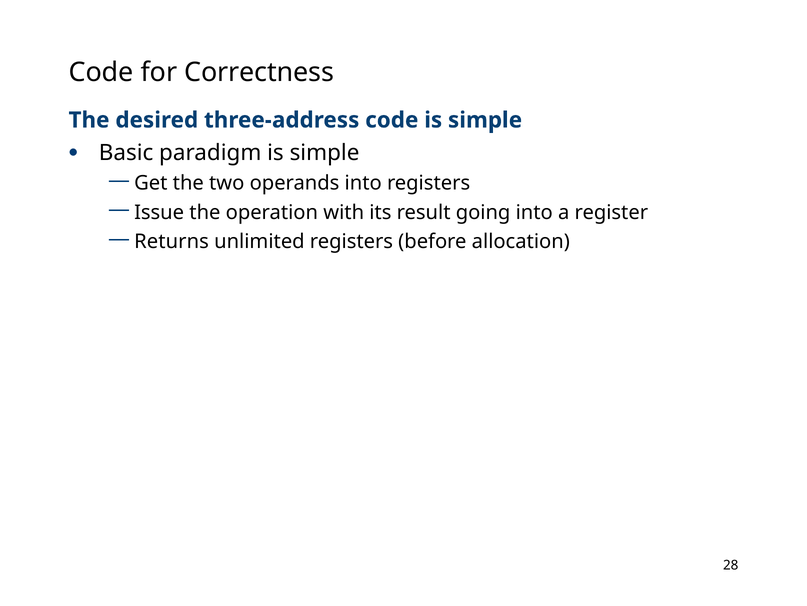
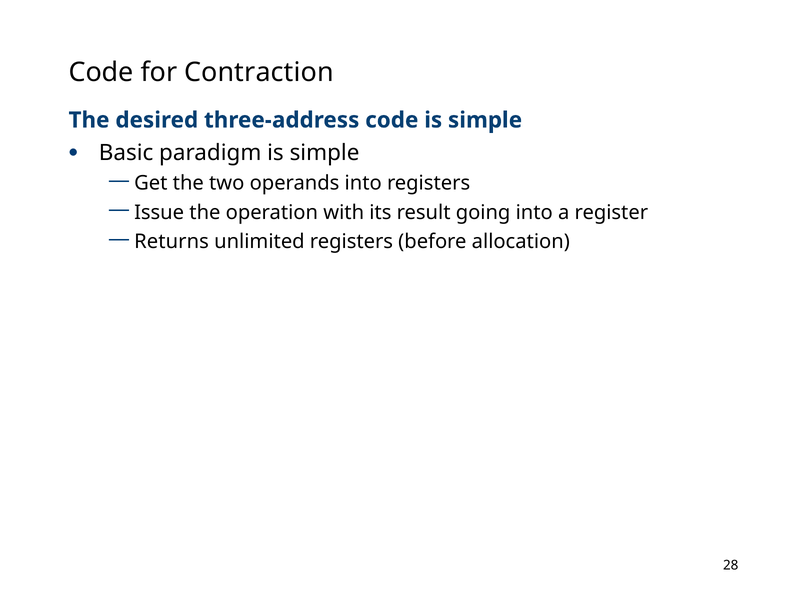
Correctness: Correctness -> Contraction (259, 72)
